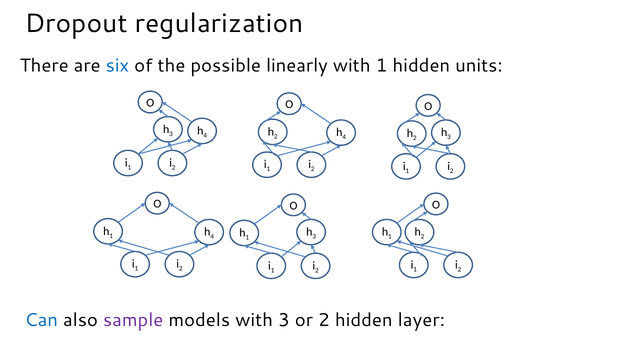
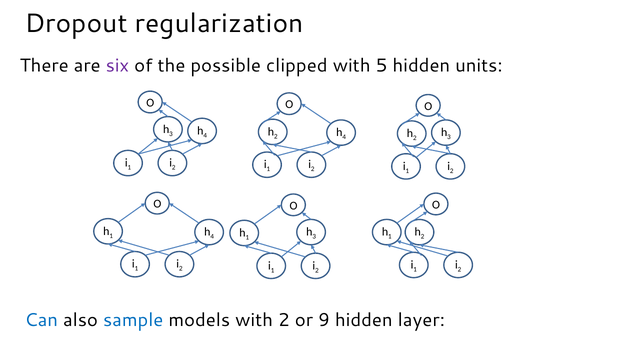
six colour: blue -> purple (117, 66)
linearly: linearly -> clipped (297, 66)
with 1: 1 -> 5 (382, 66)
sample colour: purple -> blue (133, 321)
with 3: 3 -> 2 (284, 321)
or 2: 2 -> 9 (324, 321)
